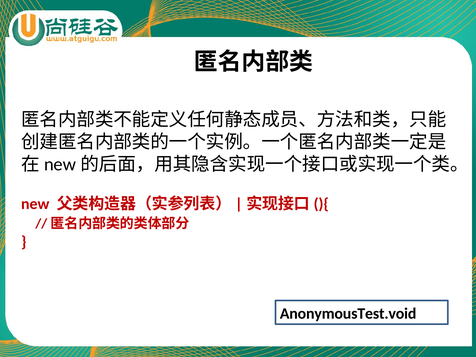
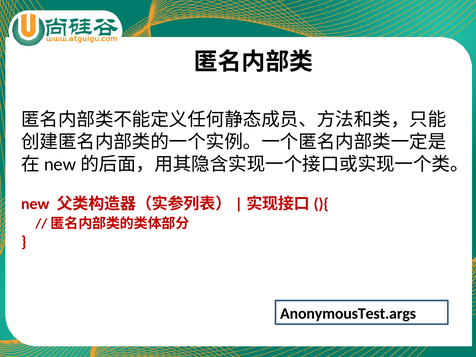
AnonymousTest.void: AnonymousTest.void -> AnonymousTest.args (348, 313)
